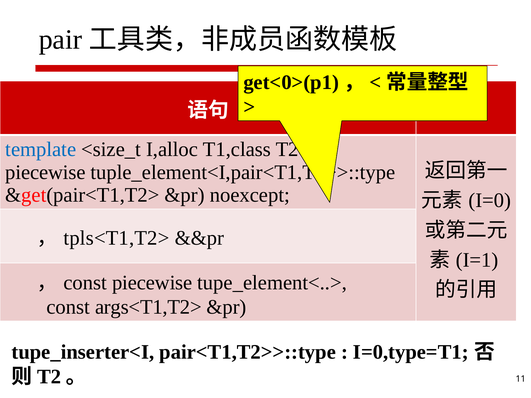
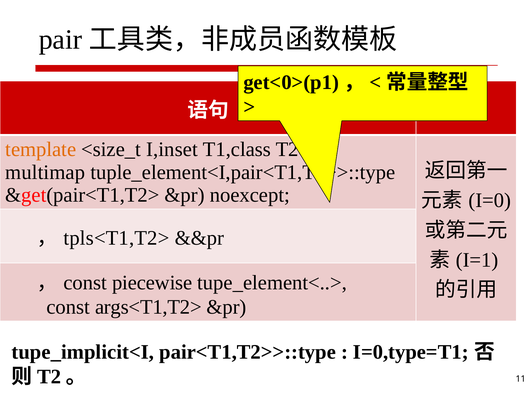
template colour: blue -> orange (41, 149)
I,alloc: I,alloc -> I,inset (172, 149)
piecewise: piecewise -> multimap (45, 172)
tupe_inserter<I: tupe_inserter<I -> tupe_implicit<I (83, 352)
